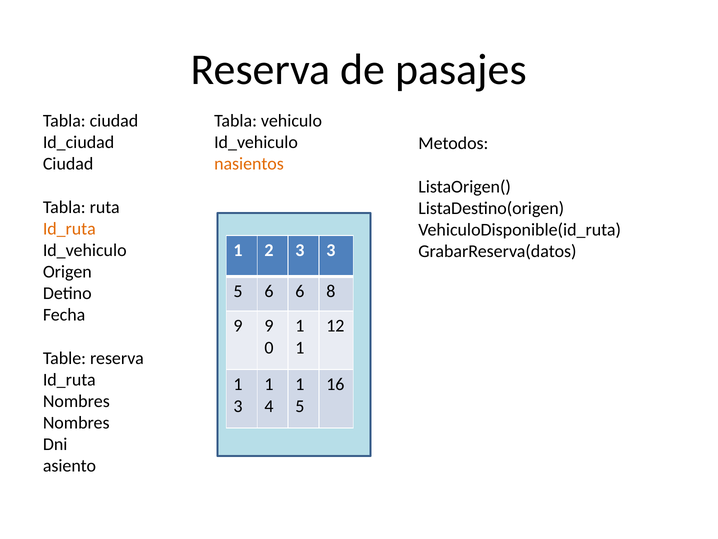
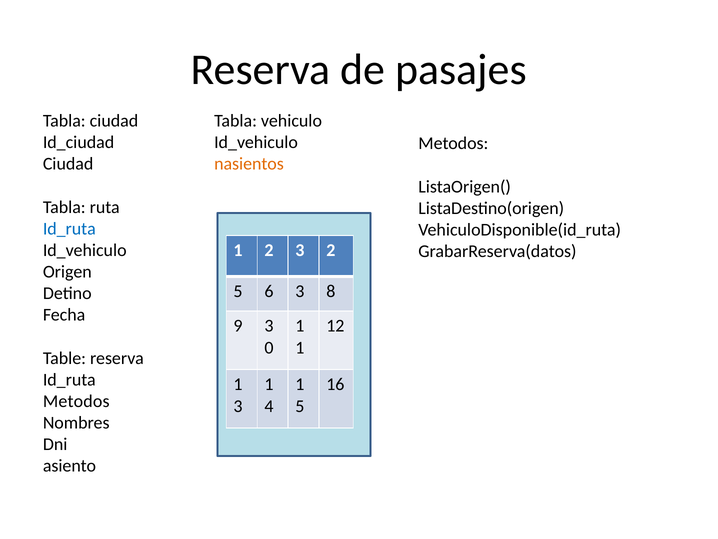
Id_ruta colour: orange -> blue (69, 229)
3 3: 3 -> 2 (331, 250)
6 6: 6 -> 3 (300, 291)
9 9: 9 -> 3 (269, 325)
Nombres: Nombres -> Metodos (76, 401)
